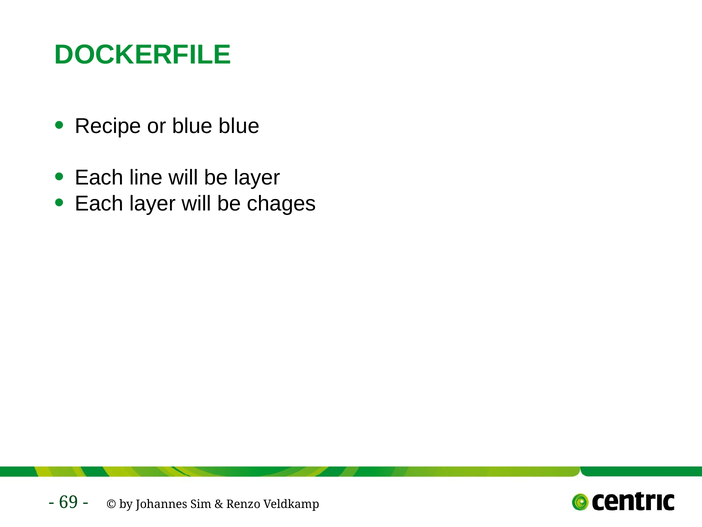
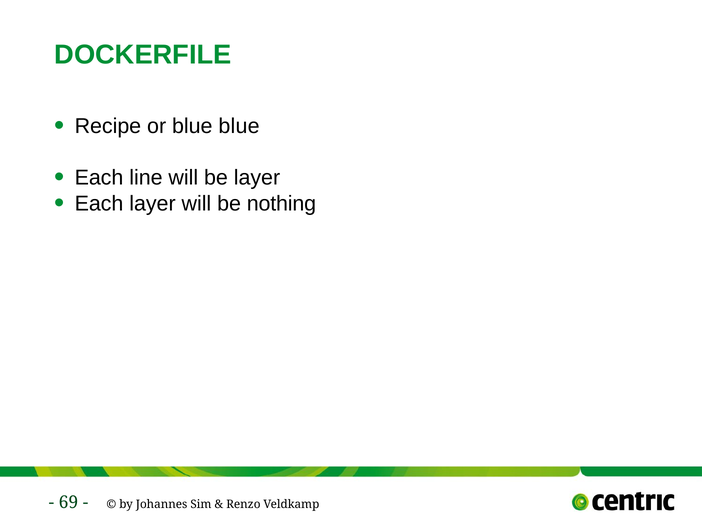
chages: chages -> nothing (281, 203)
